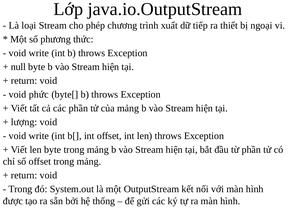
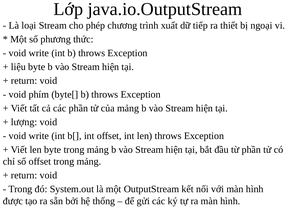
null: null -> liệu (18, 67)
phức: phức -> phím (39, 94)
